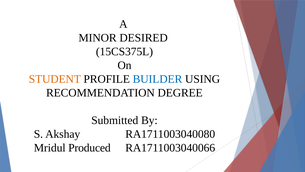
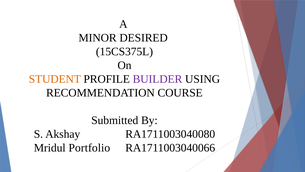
BUILDER colour: blue -> purple (157, 79)
DEGREE: DEGREE -> COURSE (180, 93)
Produced: Produced -> Portfolio (89, 148)
